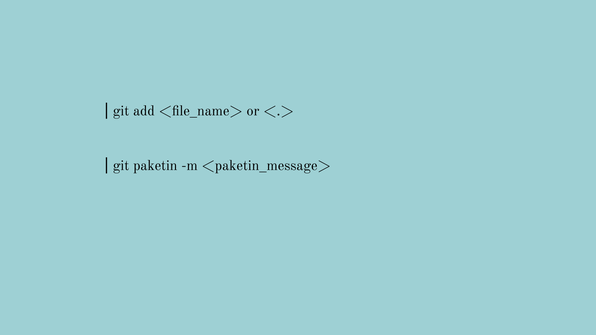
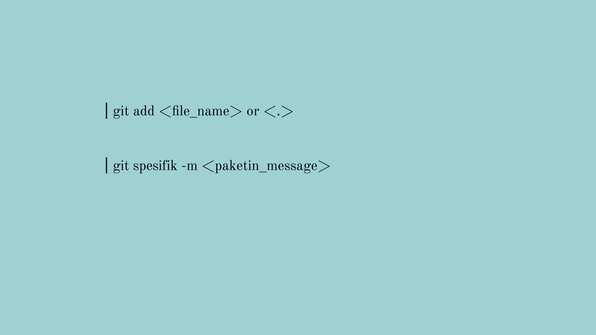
paketin: paketin -> spesifik (155, 166)
